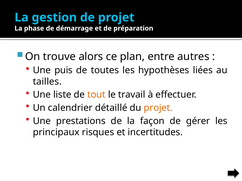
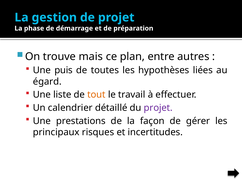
alors: alors -> mais (91, 57)
tailles: tailles -> égard (47, 82)
projet colour: orange -> purple (158, 108)
